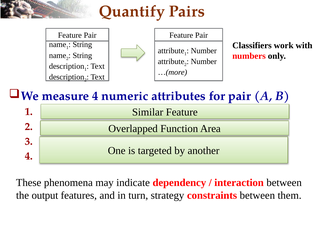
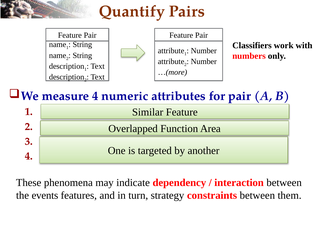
output: output -> events (45, 196)
